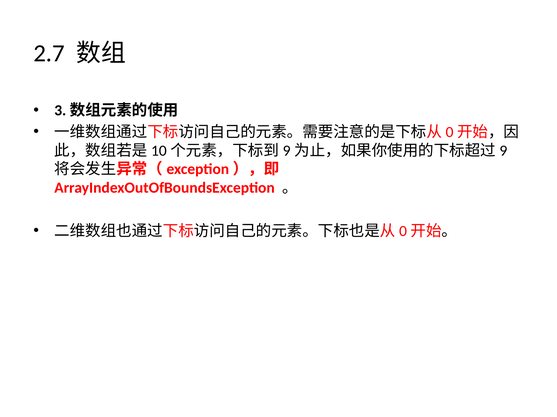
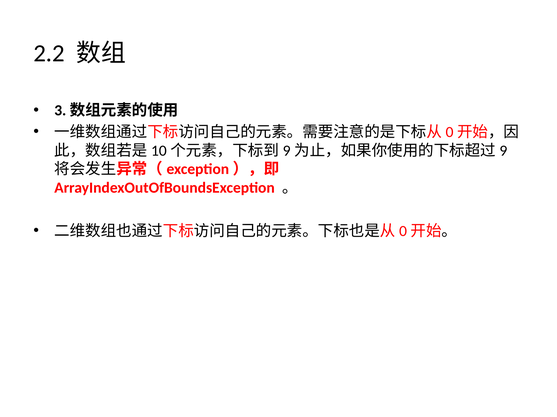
2.7: 2.7 -> 2.2 (49, 53)
